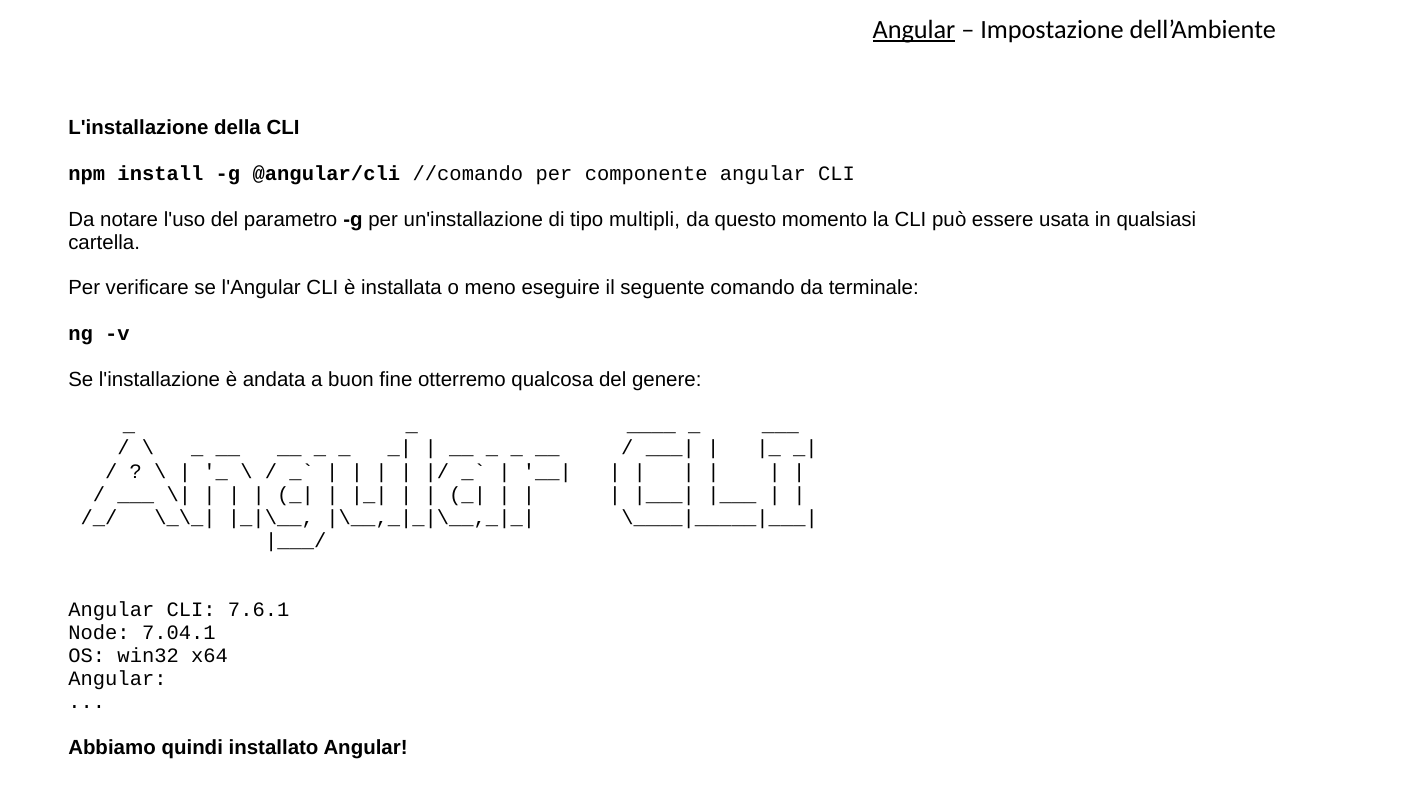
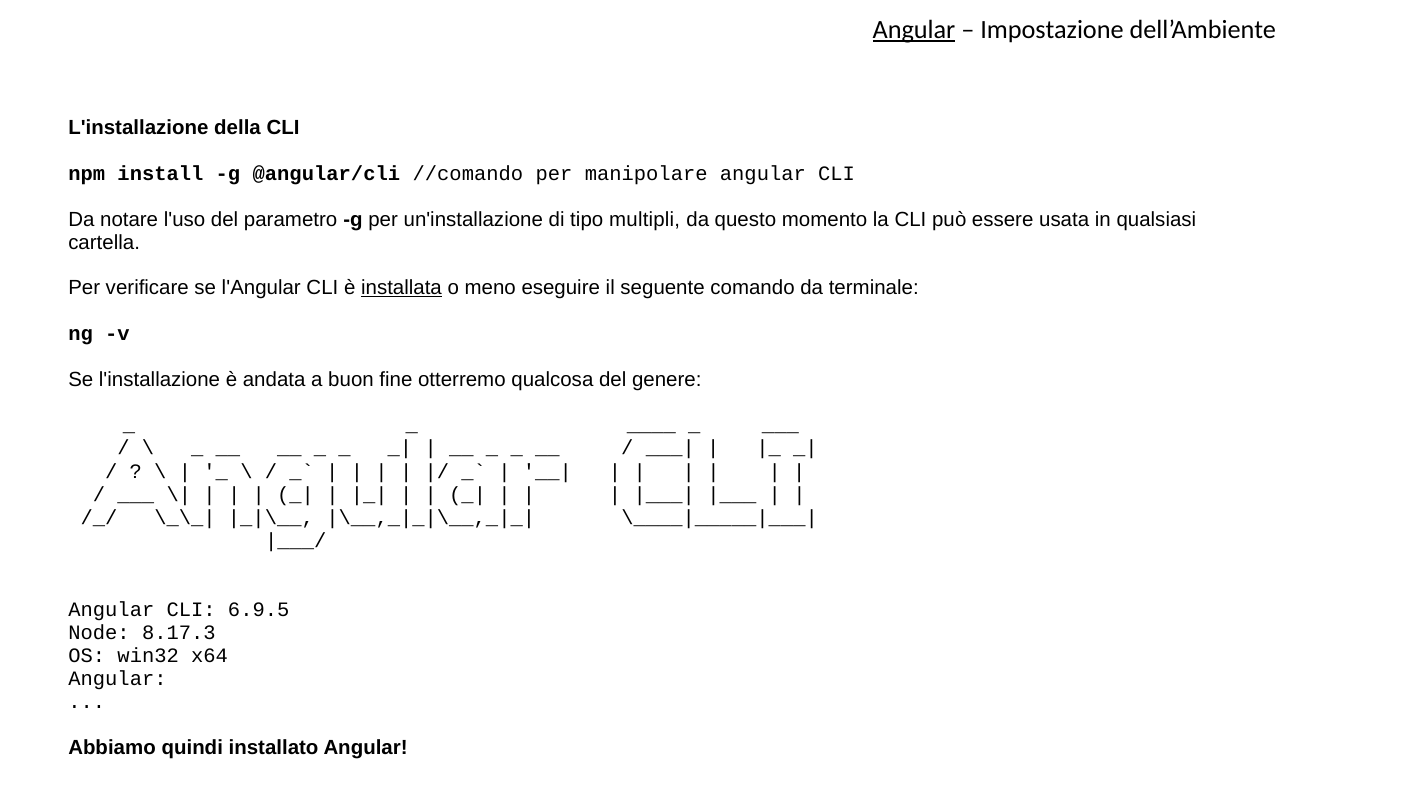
componente: componente -> manipolare (646, 174)
installata underline: none -> present (401, 288)
7.6.1: 7.6.1 -> 6.9.5 (259, 609)
7.04.1: 7.04.1 -> 8.17.3 (179, 632)
